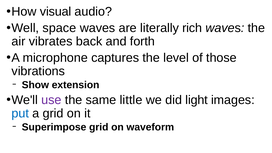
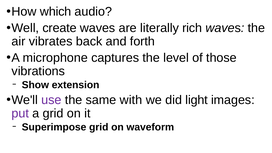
visual: visual -> which (56, 12)
space: space -> create (60, 28)
little: little -> with (131, 100)
put colour: blue -> purple (20, 113)
